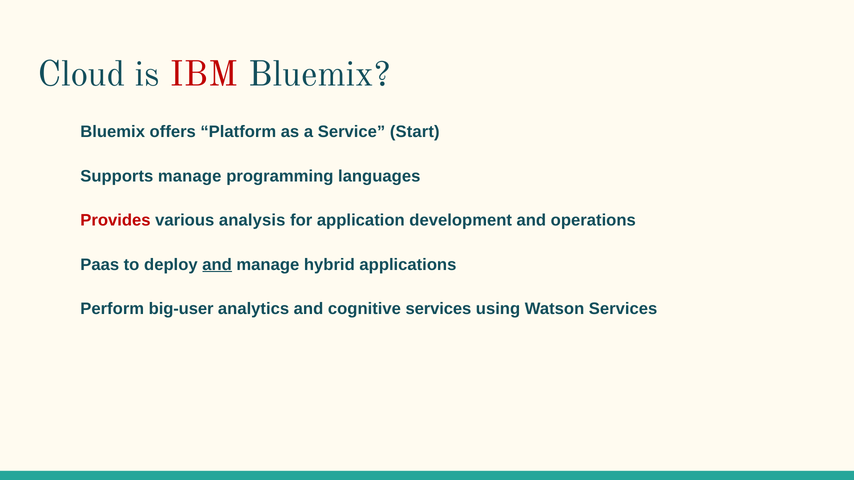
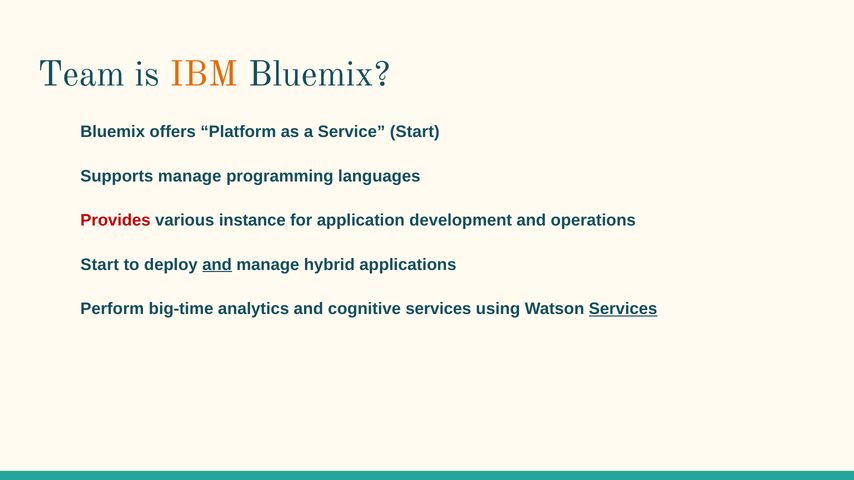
Cloud: Cloud -> Team (81, 74)
IBM colour: red -> orange (204, 74)
analysis: analysis -> instance (252, 221)
Paas: Paas -> Start (100, 265)
big-user: big-user -> big-time (181, 309)
Services underline: none -> present (623, 309)
